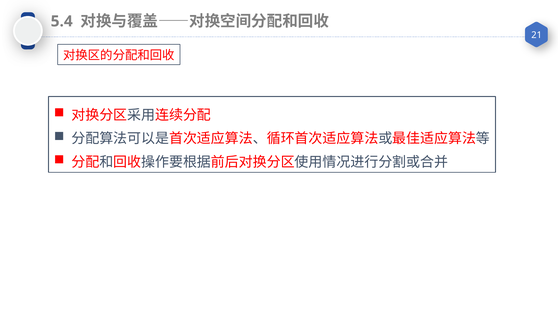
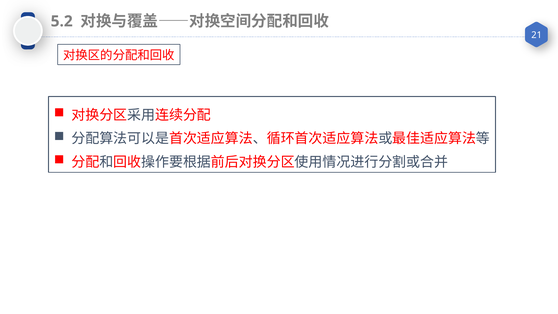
5.4: 5.4 -> 5.2 (62, 21)
